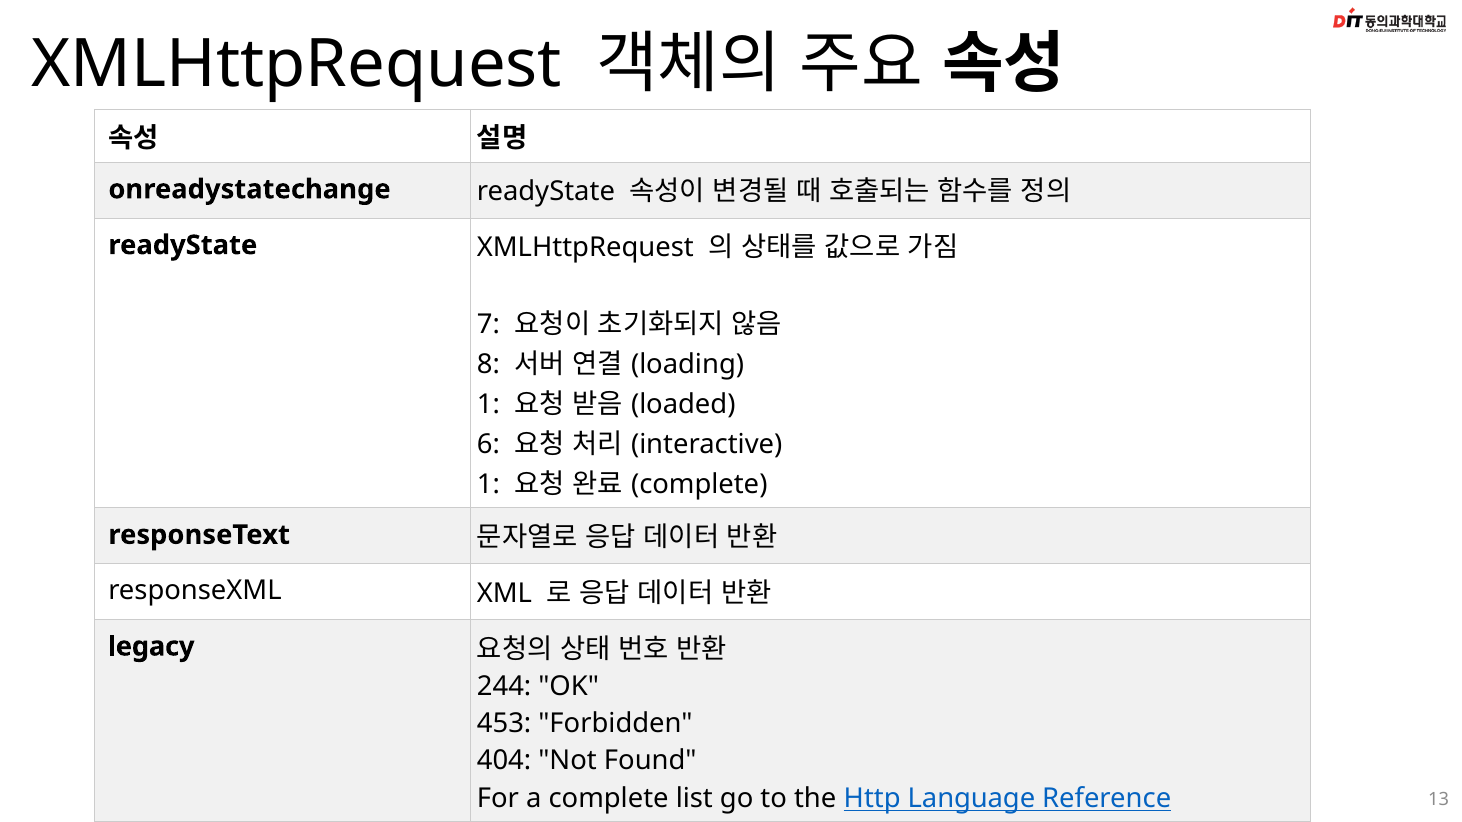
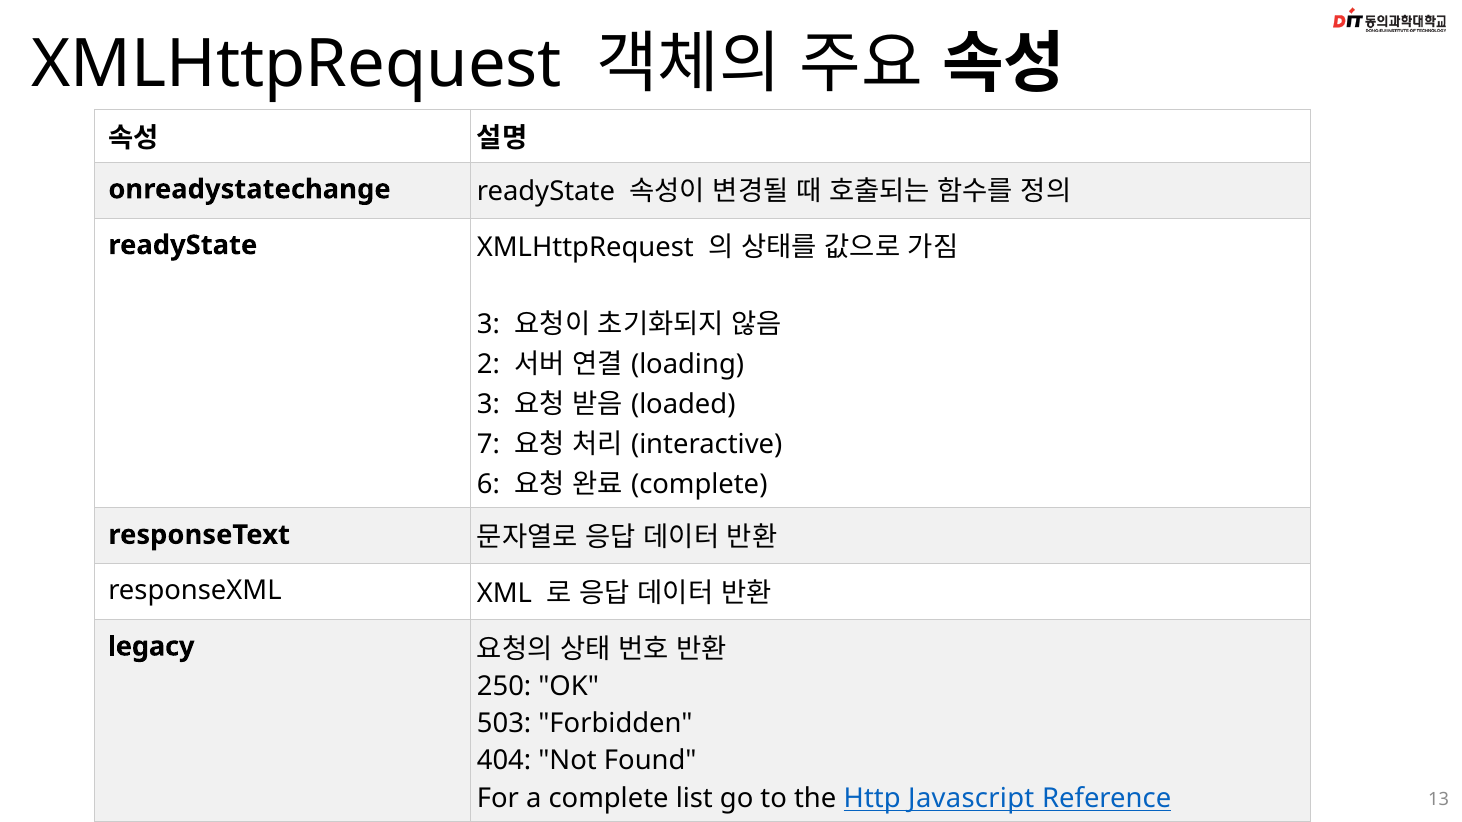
7: 7 -> 3 (488, 325)
8: 8 -> 2 (488, 365)
1: 1 -> 3 (488, 405)
6: 6 -> 7 (488, 445)
1: 1 -> 6 (488, 484)
244: 244 -> 250 (504, 686)
453: 453 -> 503 (504, 724)
Language: Language -> Javascript (971, 798)
